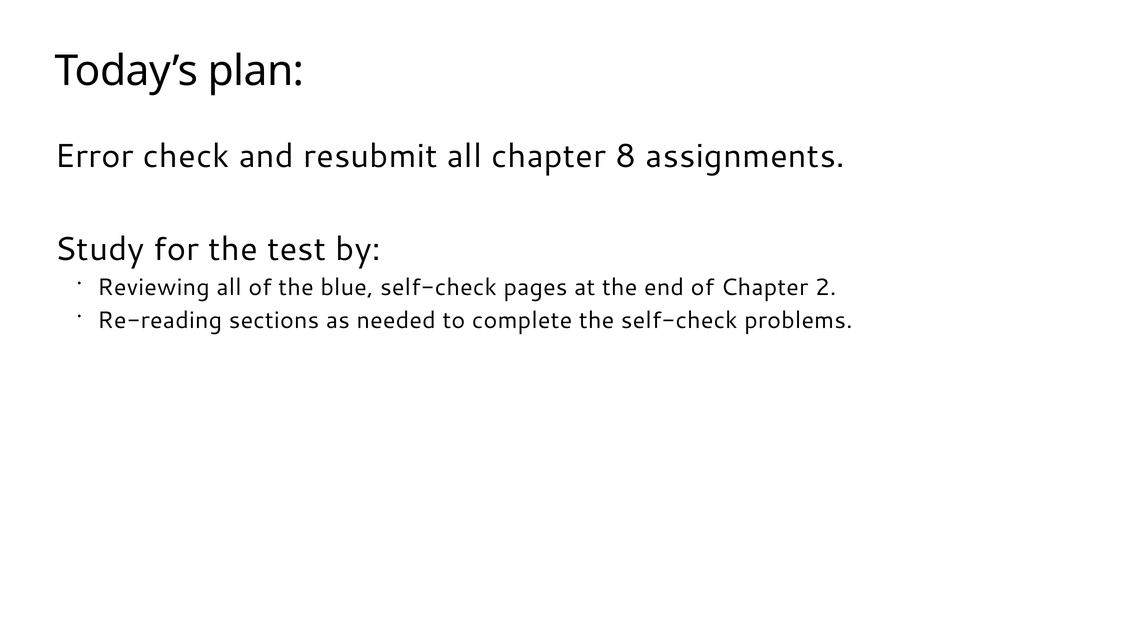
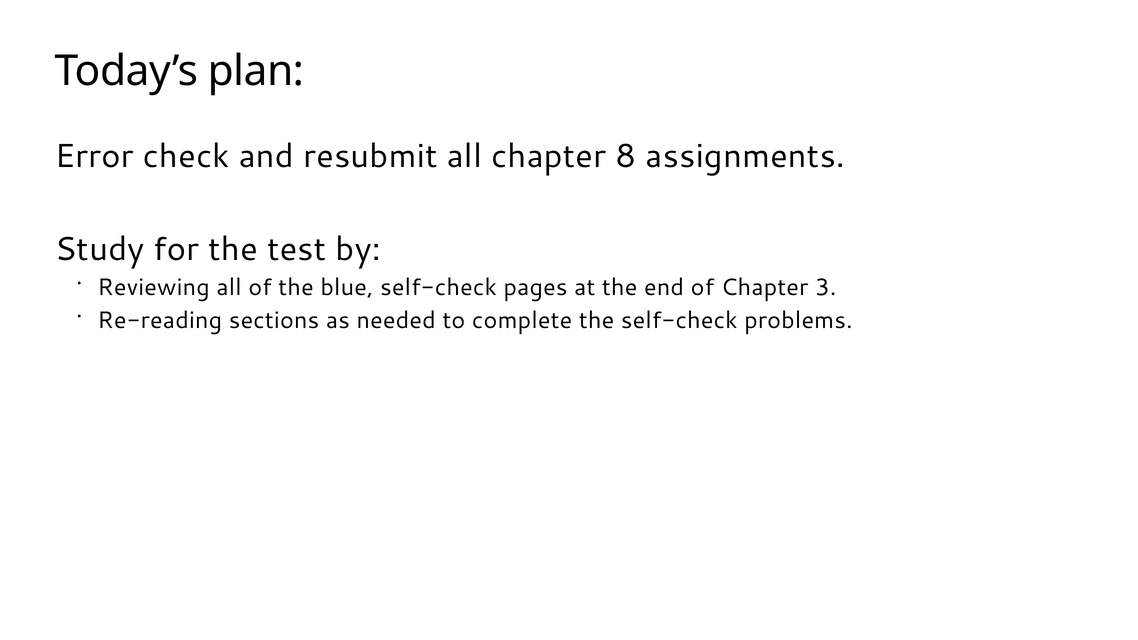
2: 2 -> 3 (826, 287)
